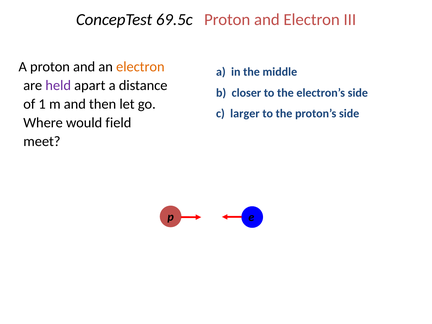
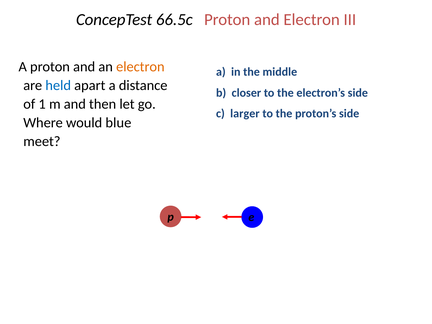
69.5c: 69.5c -> 66.5c (174, 20)
held colour: purple -> blue (58, 85)
field: field -> blue (118, 123)
